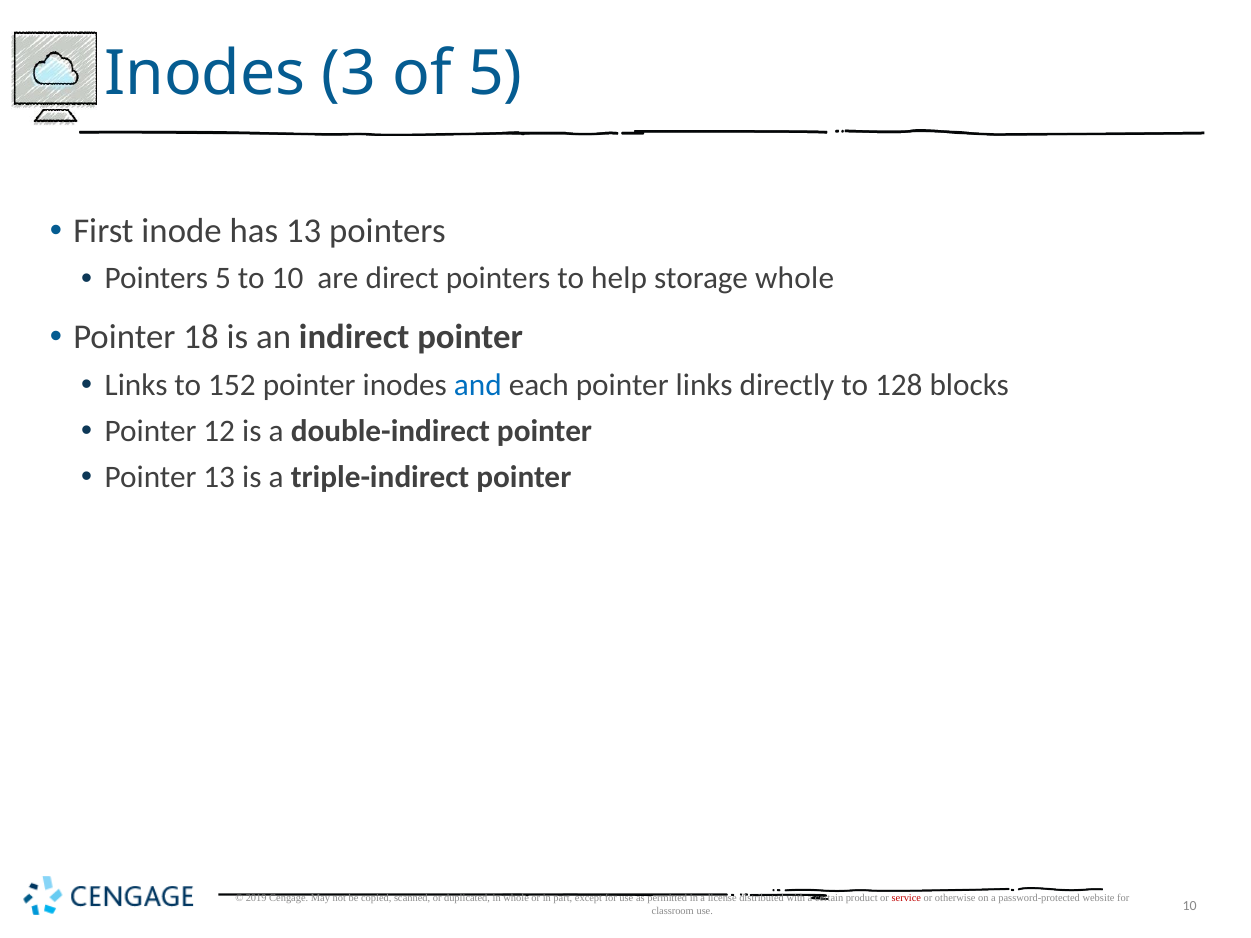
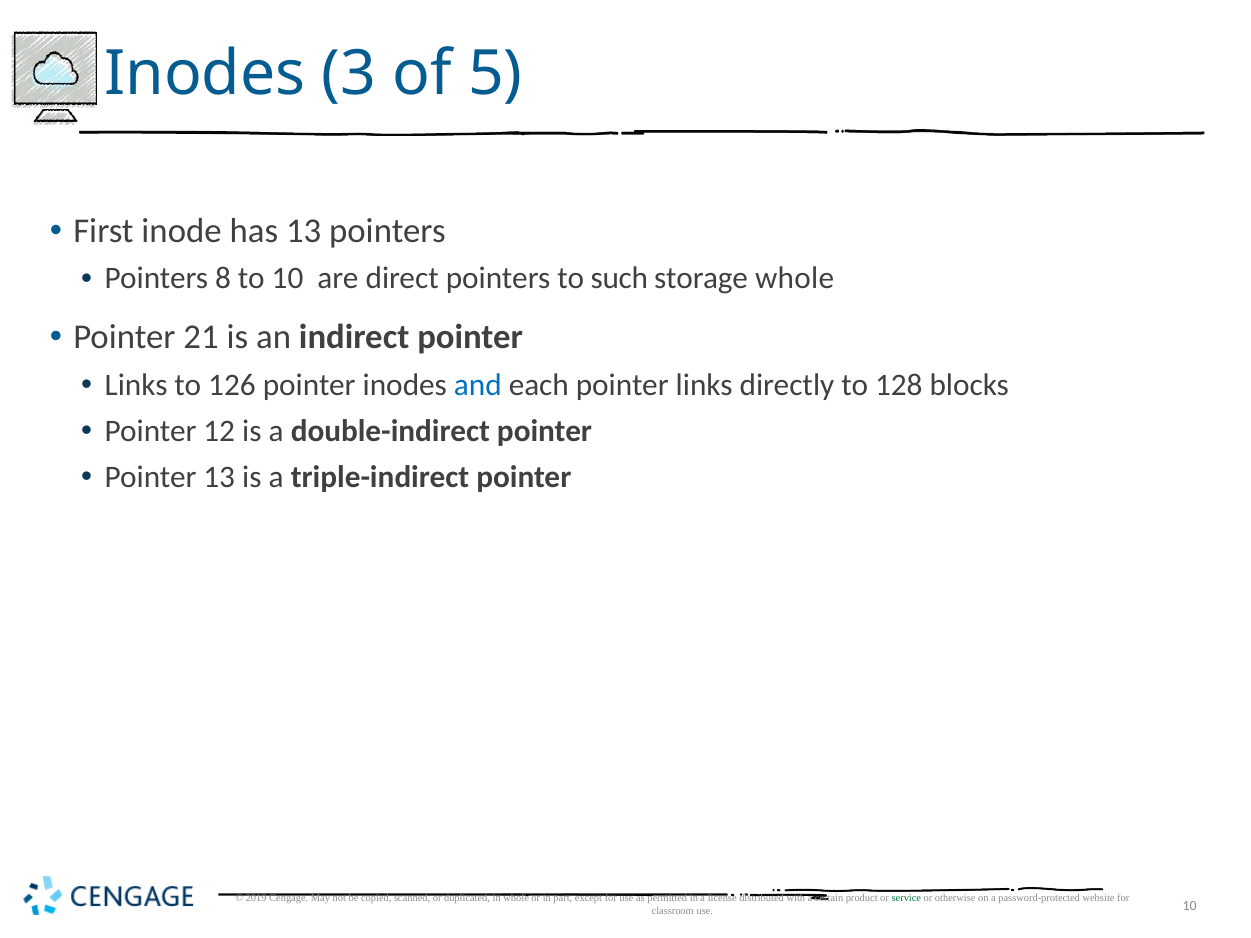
Pointers 5: 5 -> 8 (223, 279)
help: help -> such (619, 279)
18: 18 -> 21 (201, 337)
152: 152 -> 126 (232, 385)
service colour: red -> green (906, 899)
